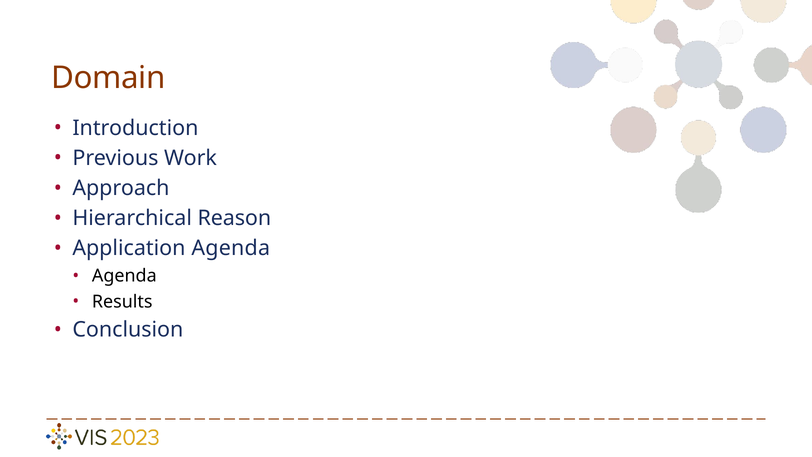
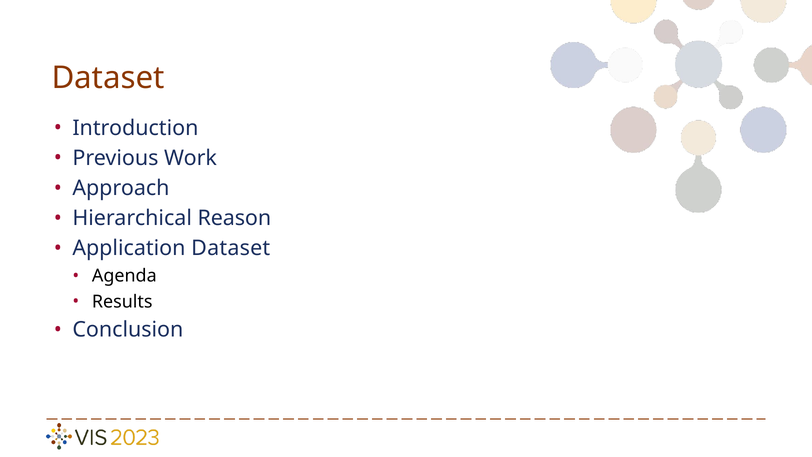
Domain: Domain -> Dataset (108, 78)
Application Agenda: Agenda -> Dataset (231, 248)
